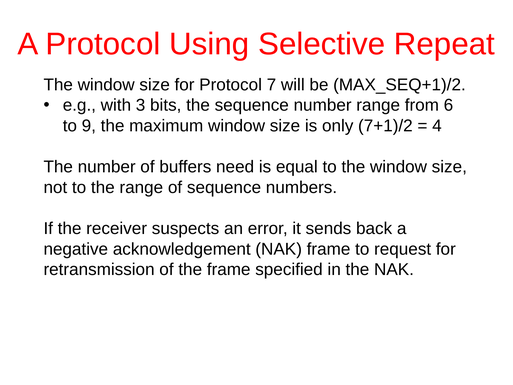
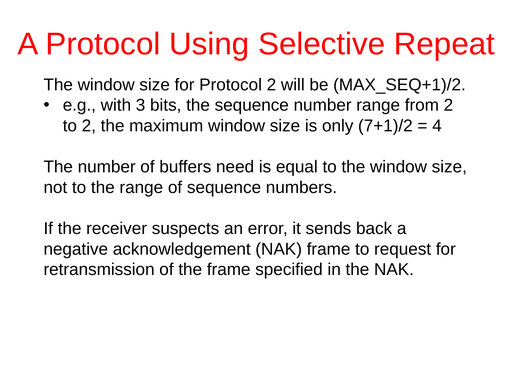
Protocol 7: 7 -> 2 (271, 85)
from 6: 6 -> 2 (449, 105)
to 9: 9 -> 2 (89, 126)
